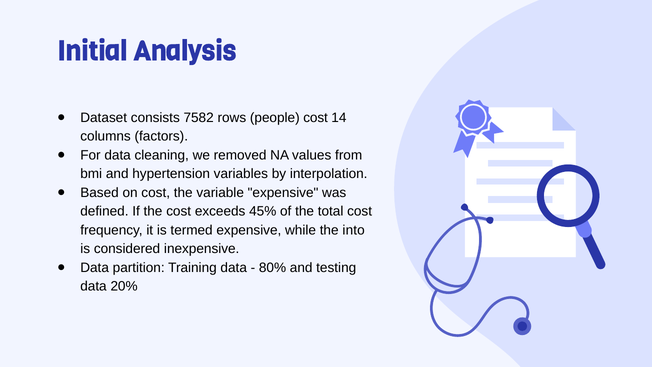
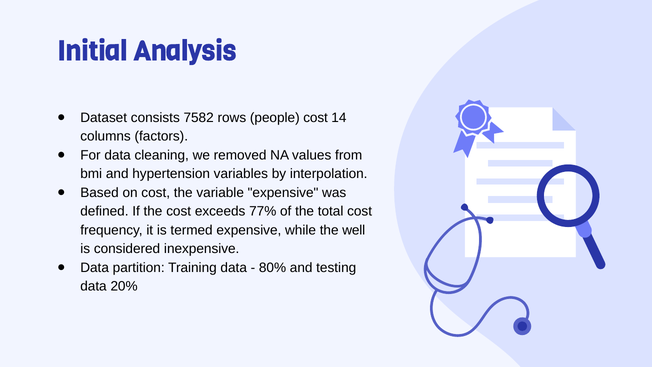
45%: 45% -> 77% (263, 211)
into: into -> well (354, 230)
